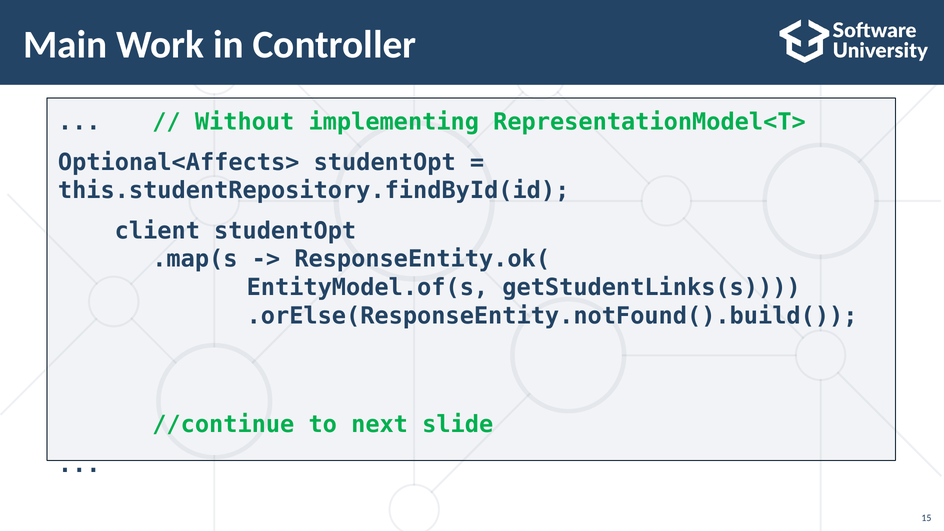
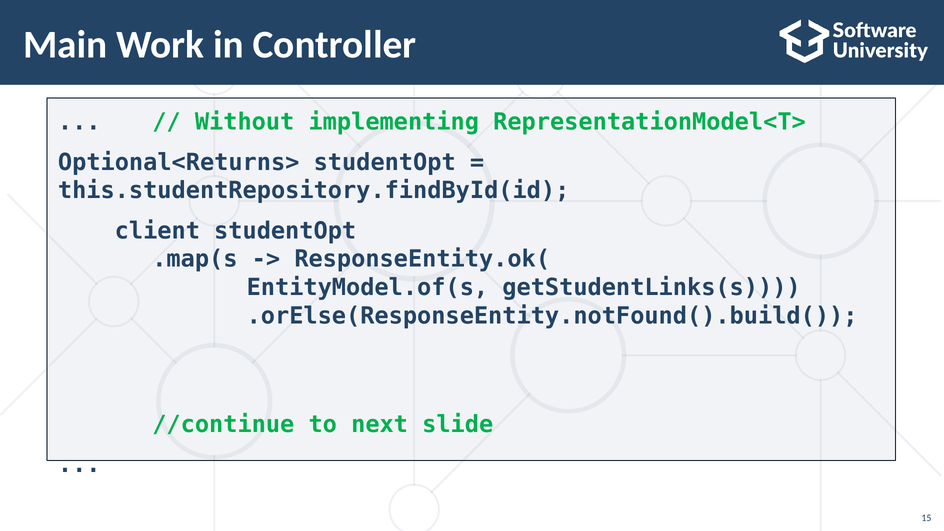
Optional<Affects>: Optional<Affects> -> Optional<Returns> (179, 162)
